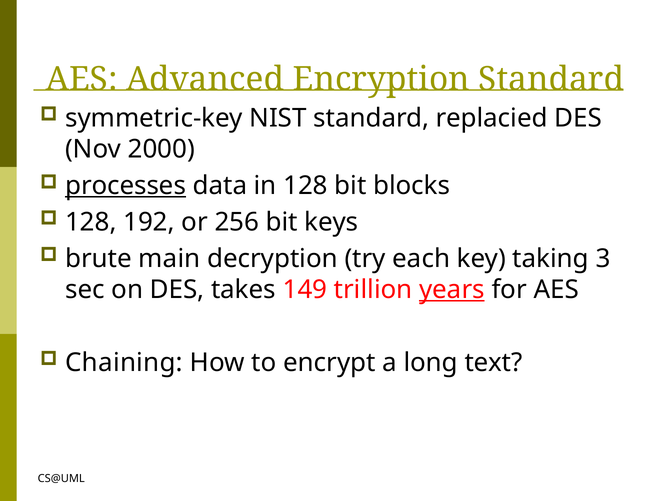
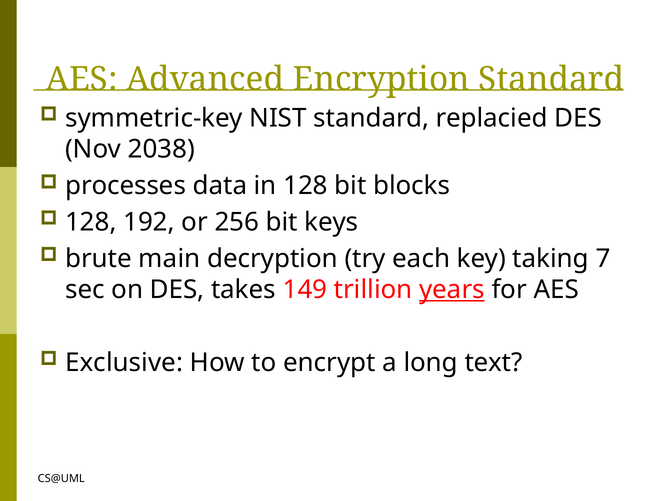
2000: 2000 -> 2038 (161, 149)
processes underline: present -> none (126, 186)
3: 3 -> 7 (603, 259)
Chaining: Chaining -> Exclusive (124, 363)
